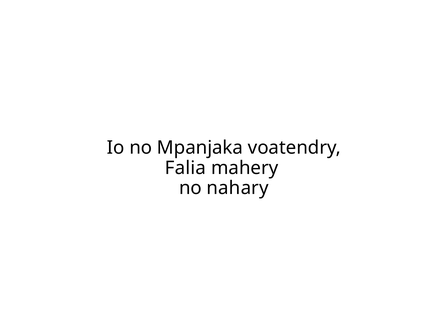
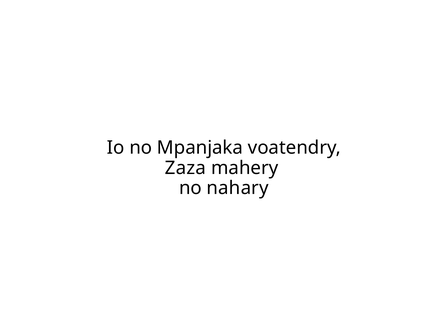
Falia: Falia -> Zaza (185, 168)
